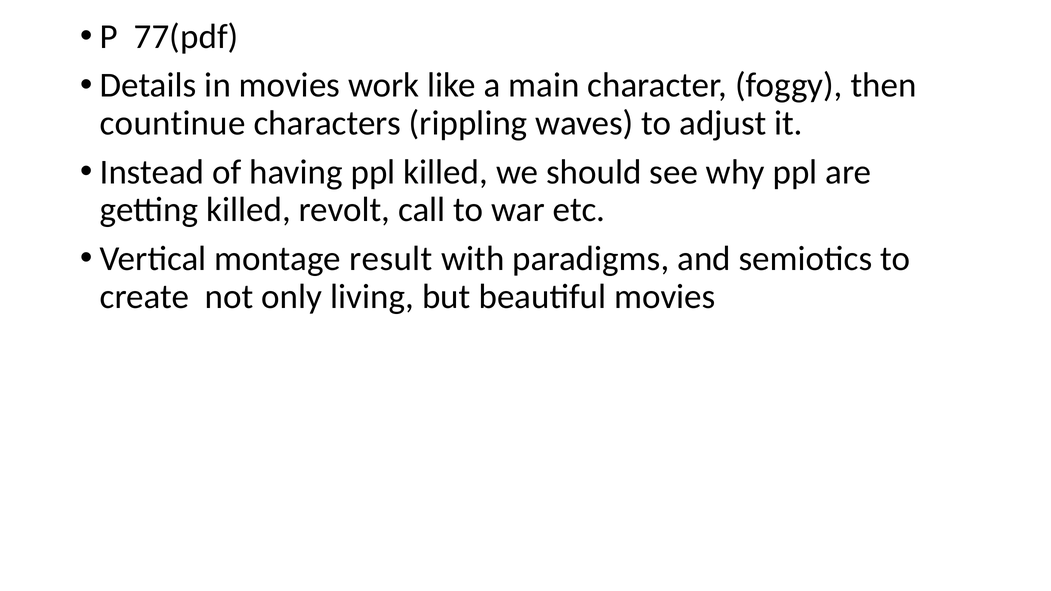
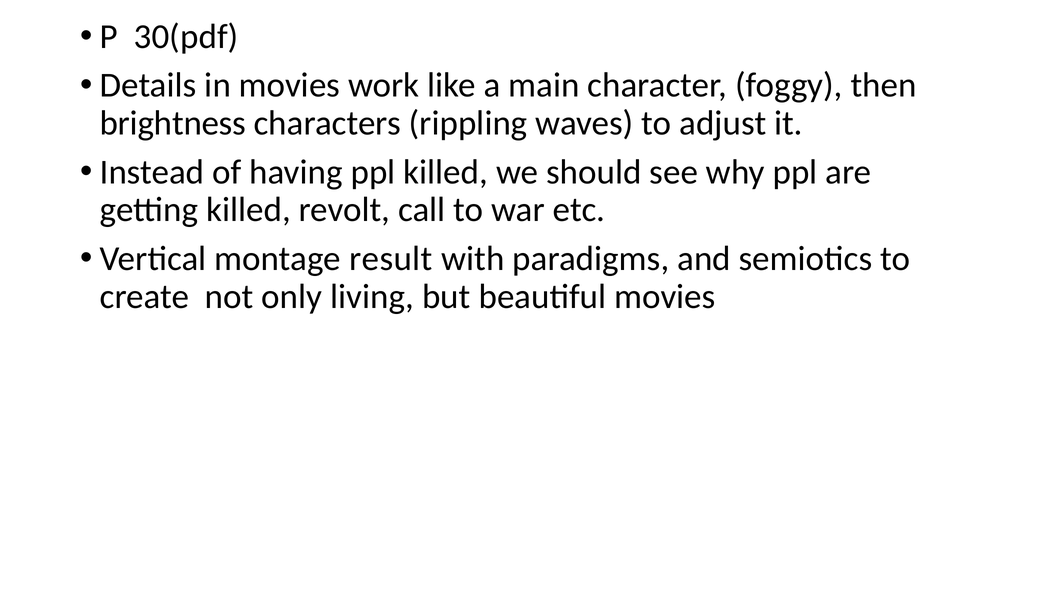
77(pdf: 77(pdf -> 30(pdf (186, 37)
countinue: countinue -> brightness (173, 123)
